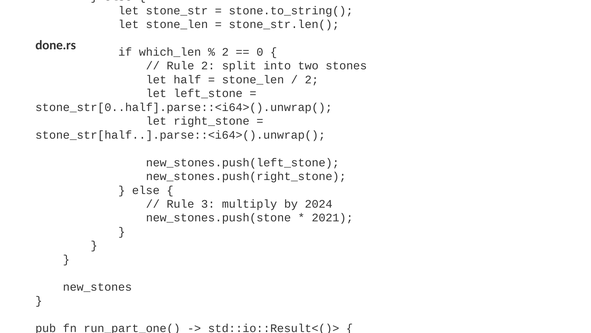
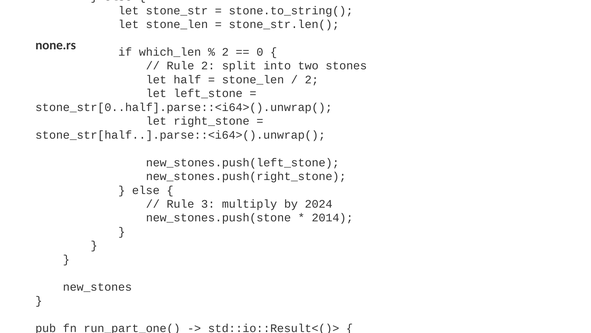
done.rs: done.rs -> none.rs (56, 45)
2021: 2021 -> 2014 (332, 217)
